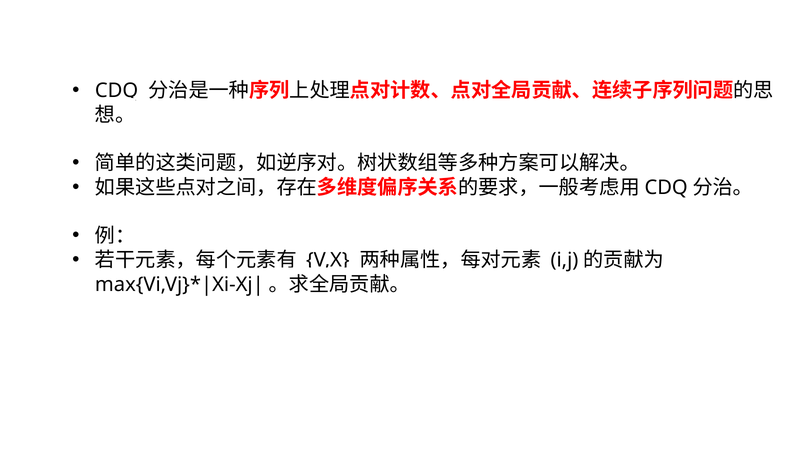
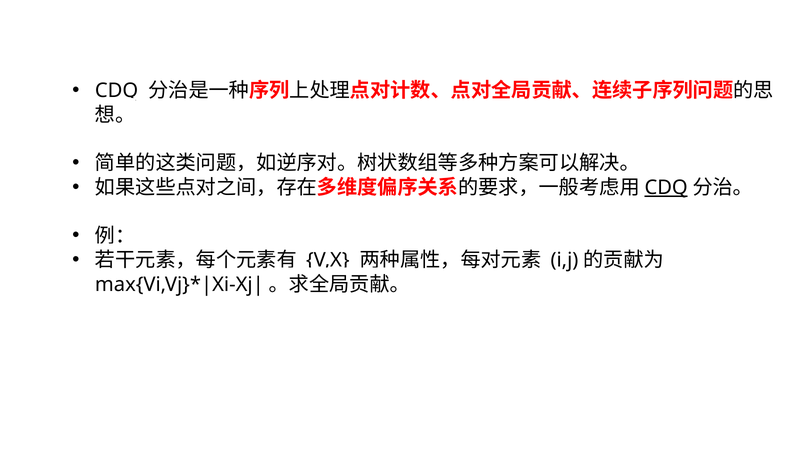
CDQ underline: none -> present (666, 187)
